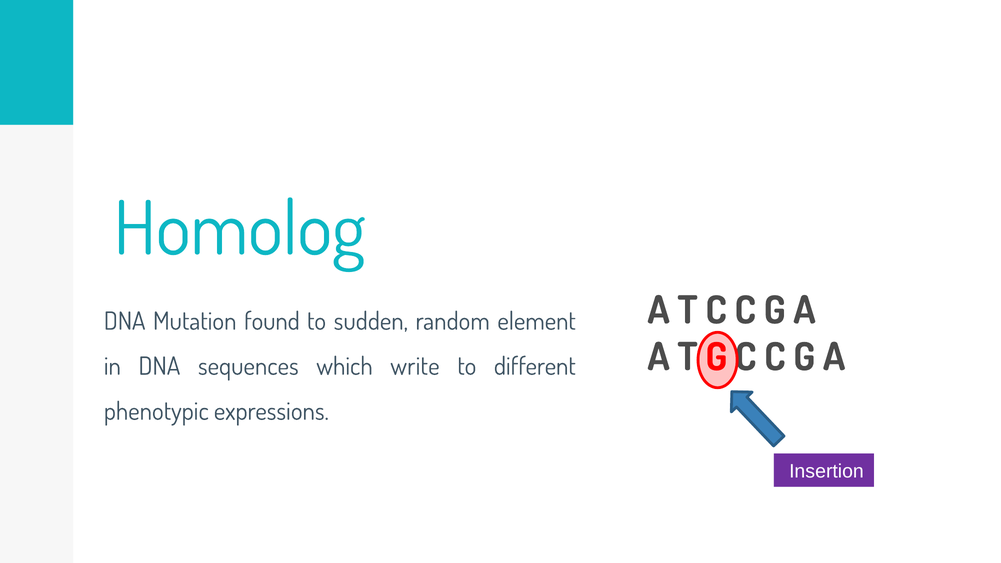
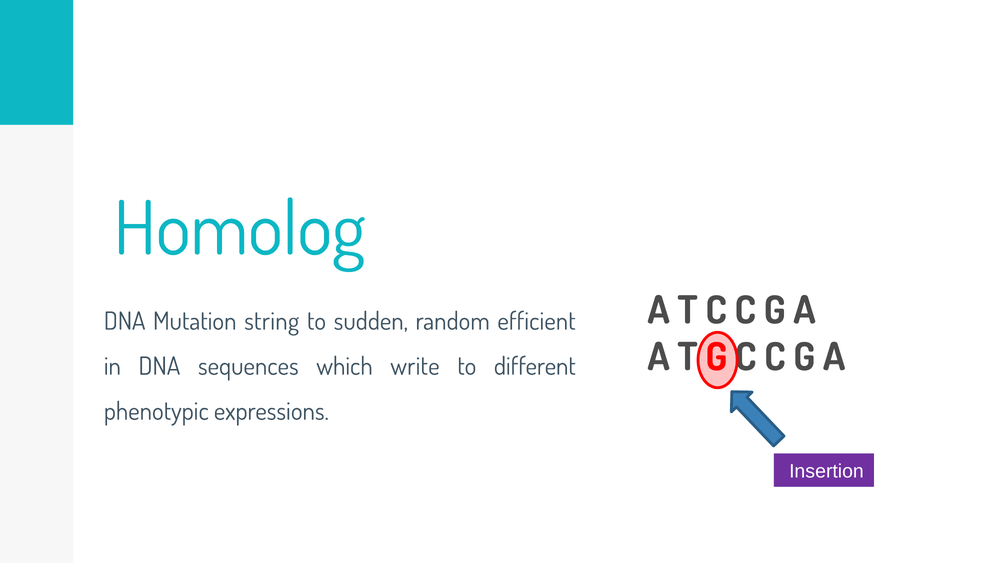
found: found -> string (272, 322)
element: element -> efficient (536, 322)
